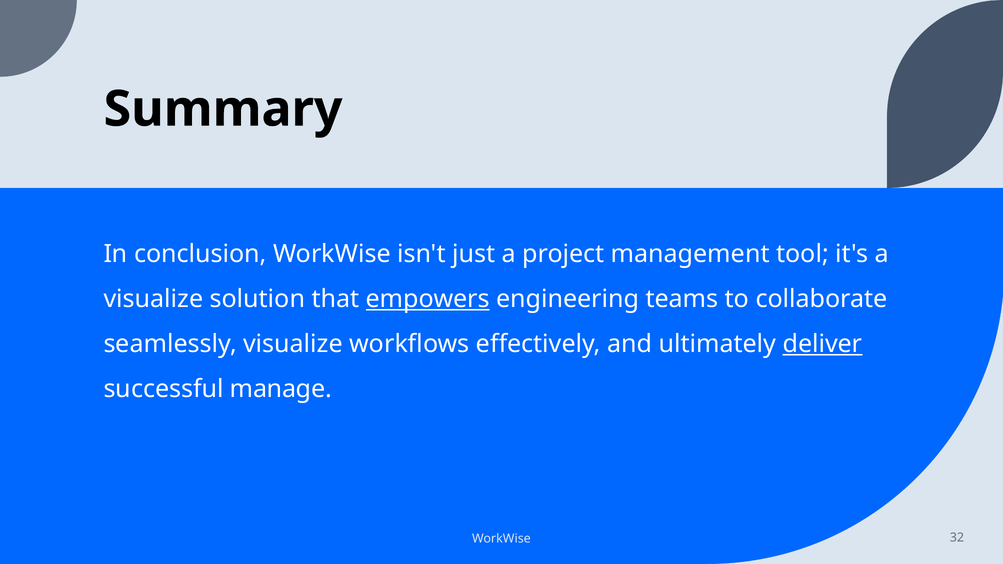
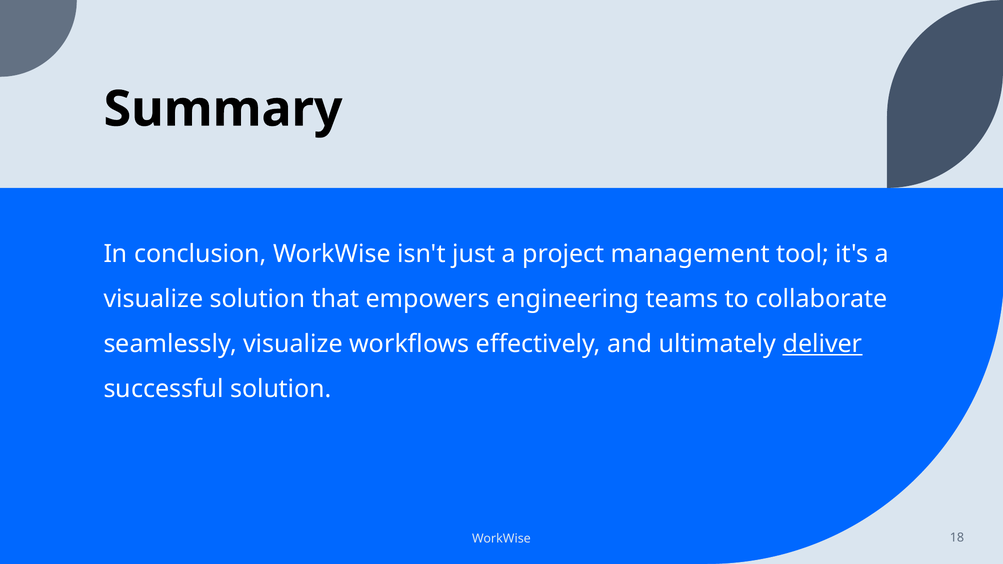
empowers underline: present -> none (428, 299)
successful manage: manage -> solution (281, 389)
32: 32 -> 18 (957, 538)
